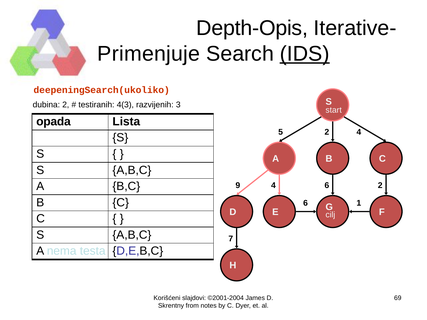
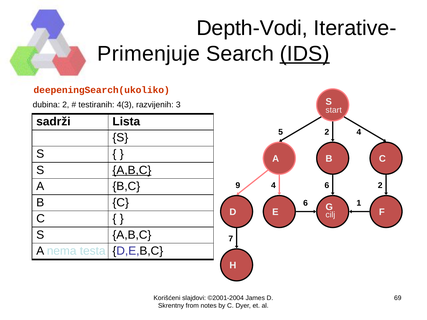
Depth-Opis: Depth-Opis -> Depth-Vodi (252, 28)
opada: opada -> sadrži (53, 122)
A,B,C underline: none -> present (132, 170)
